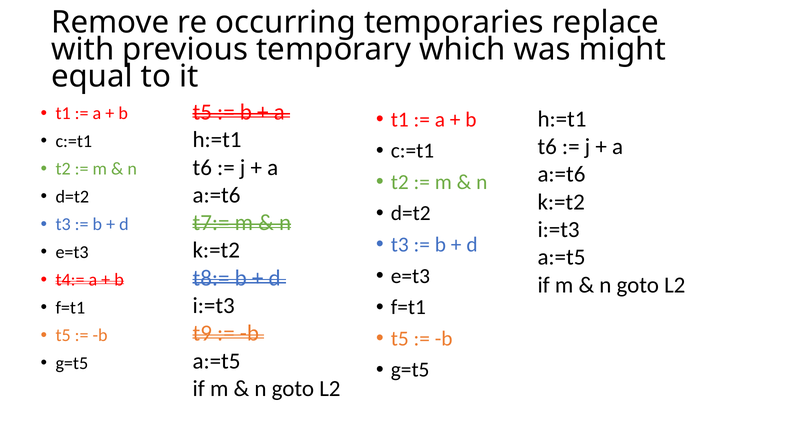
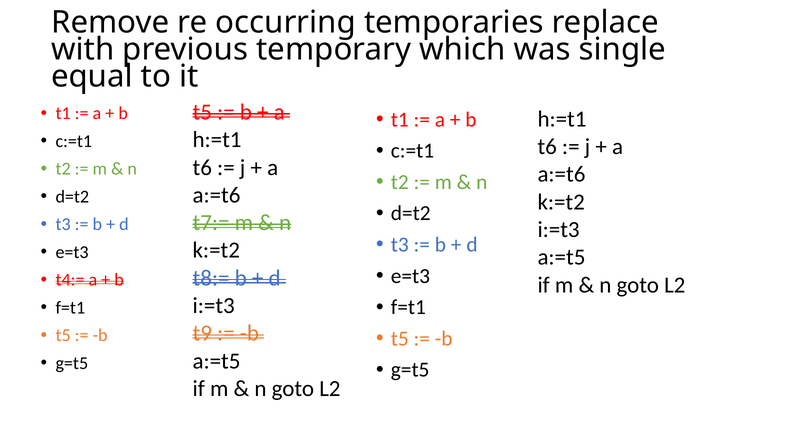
might: might -> single (622, 49)
